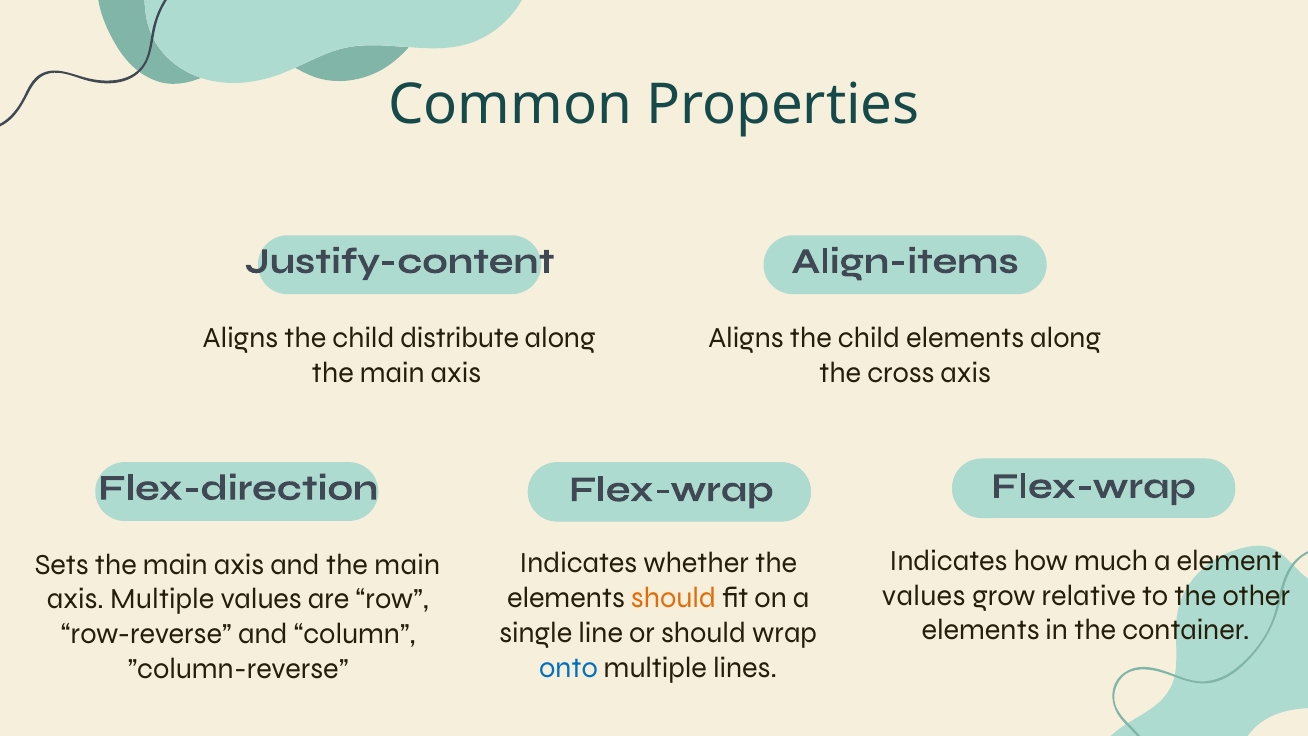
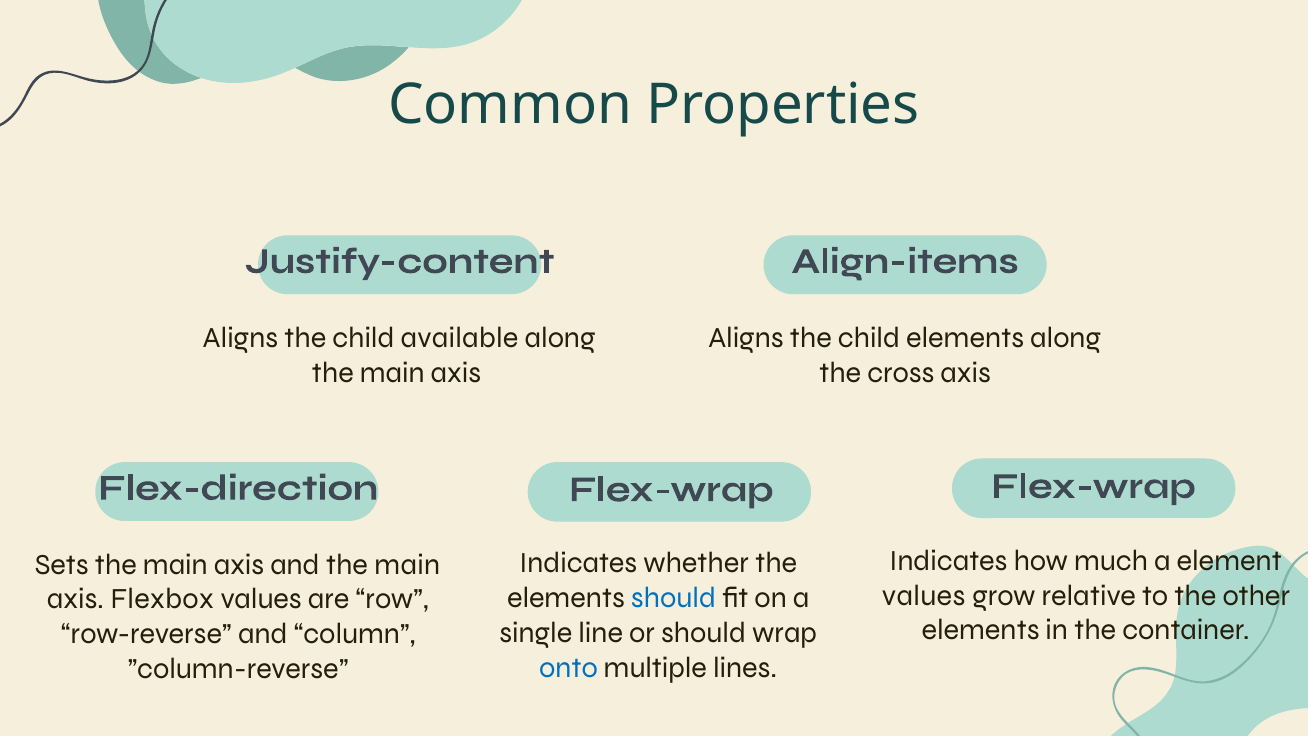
distribute: distribute -> available (459, 338)
should colour: orange -> blue (673, 598)
axis Multiple: Multiple -> Flexbox (162, 599)
